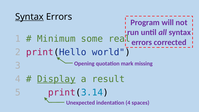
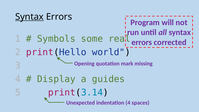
Minimum: Minimum -> Symbols (56, 39)
Display underline: present -> none (56, 79)
result: result -> guides (108, 79)
